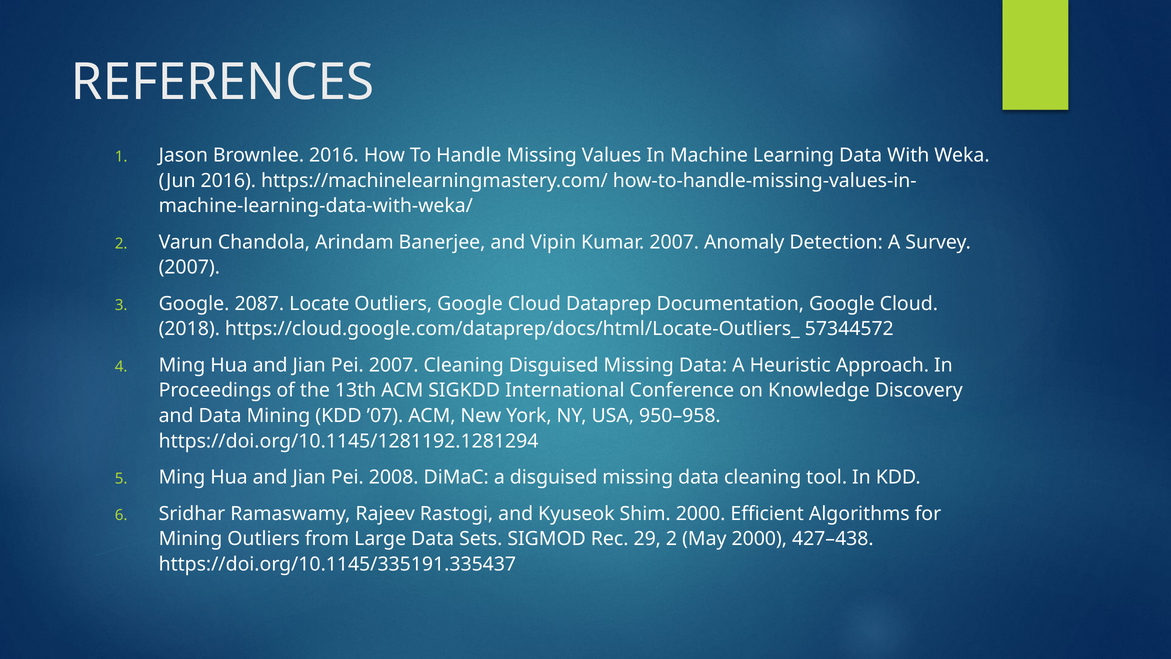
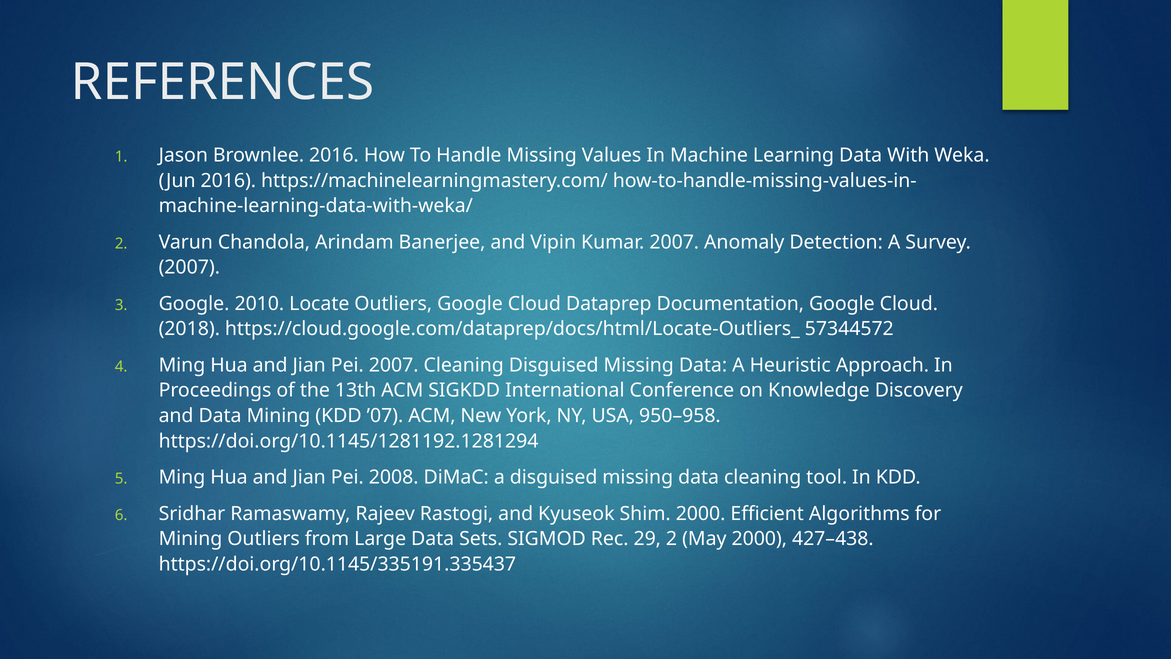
2087: 2087 -> 2010 (259, 304)
